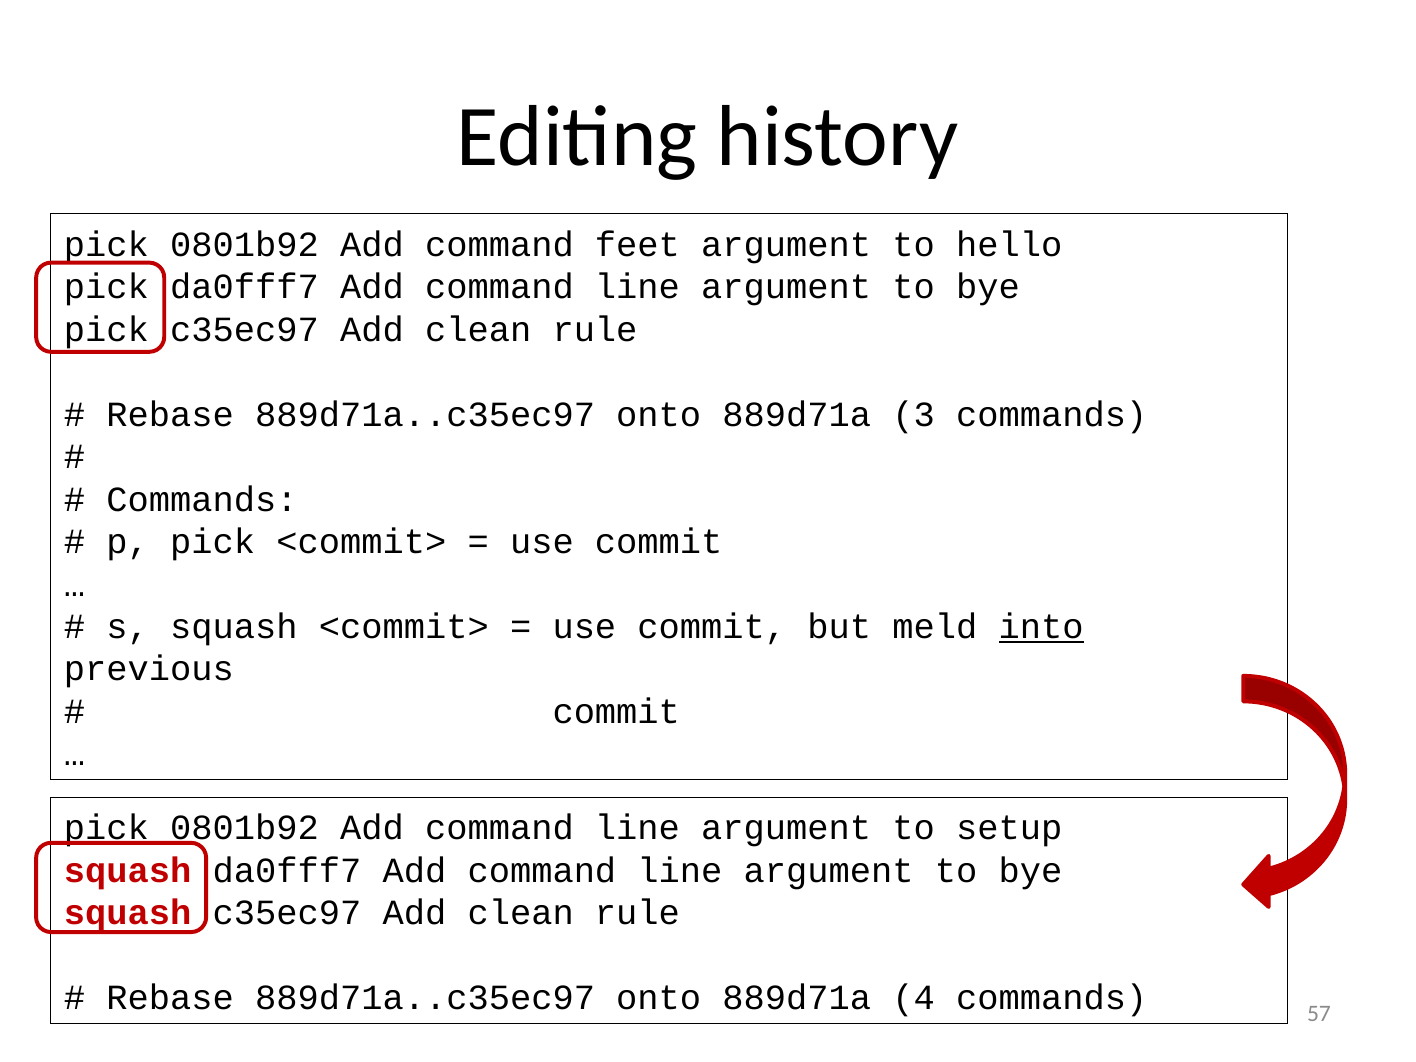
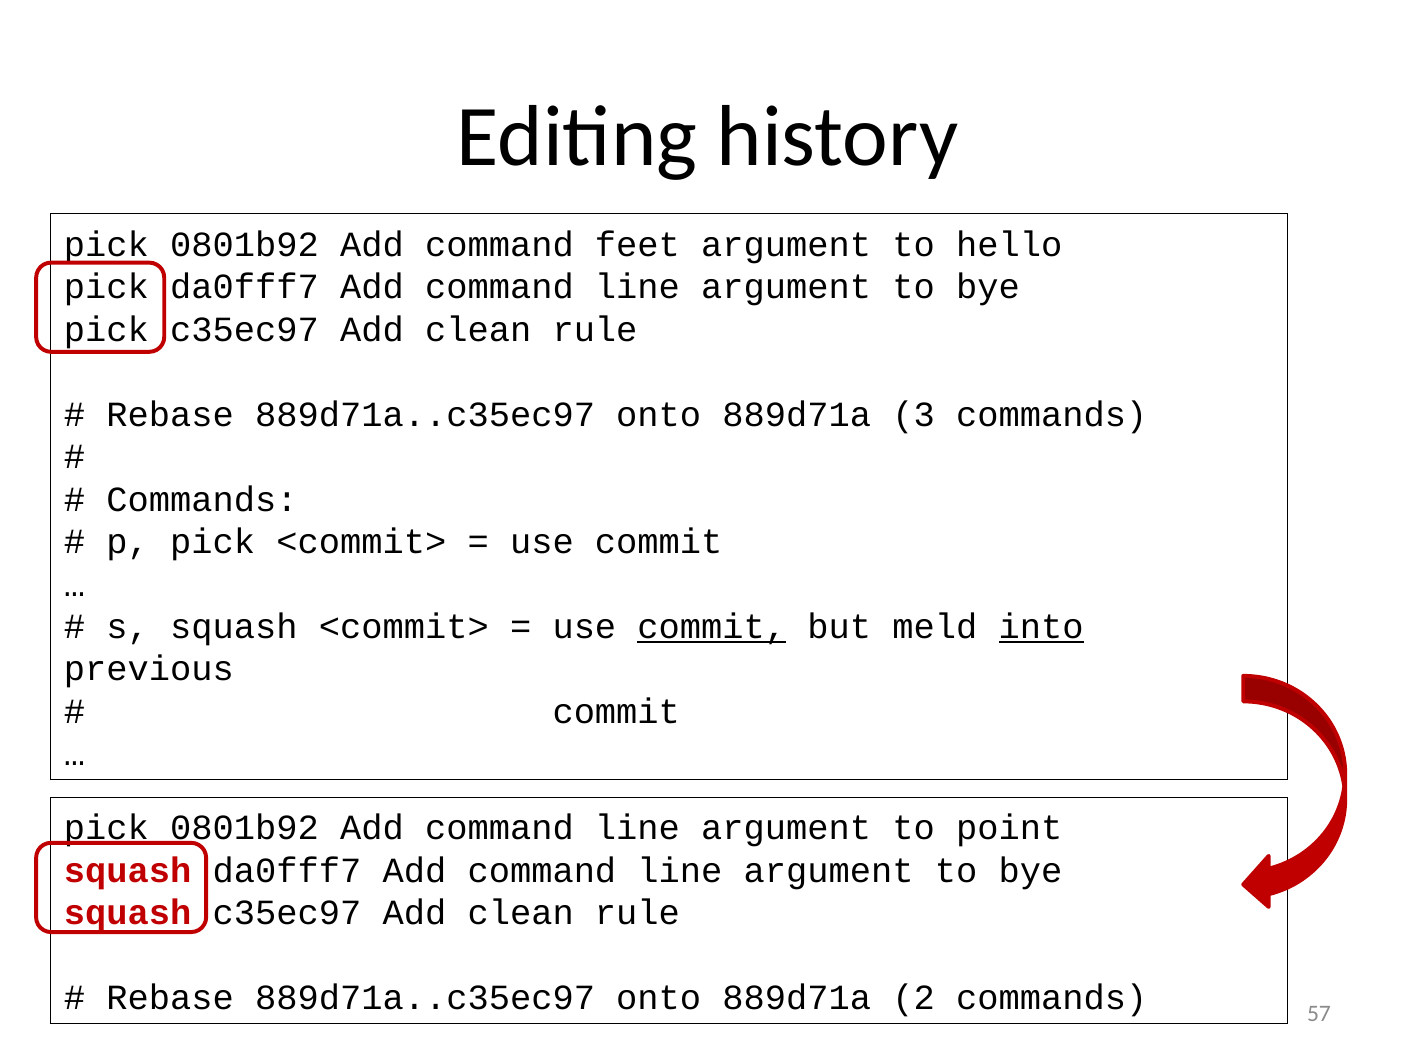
commit underline: none -> present (712, 627)
setup: setup -> point (1009, 828)
4: 4 -> 2 (914, 998)
